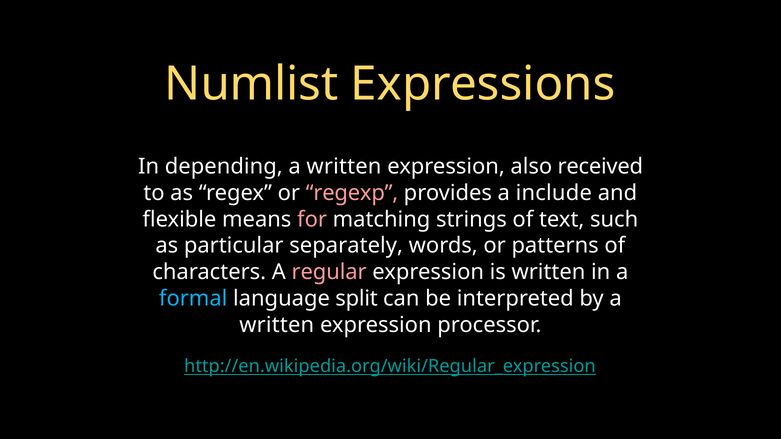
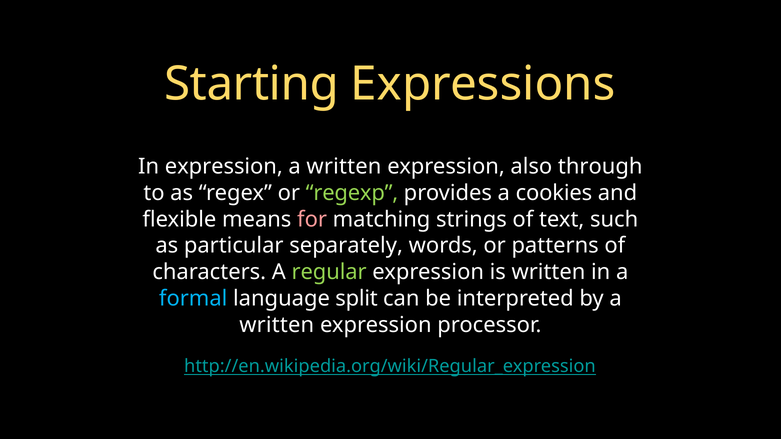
Numlist: Numlist -> Starting (252, 84)
In depending: depending -> expression (224, 167)
received: received -> through (600, 167)
regexp colour: pink -> light green (352, 193)
include: include -> cookies (554, 193)
regular colour: pink -> light green (329, 272)
